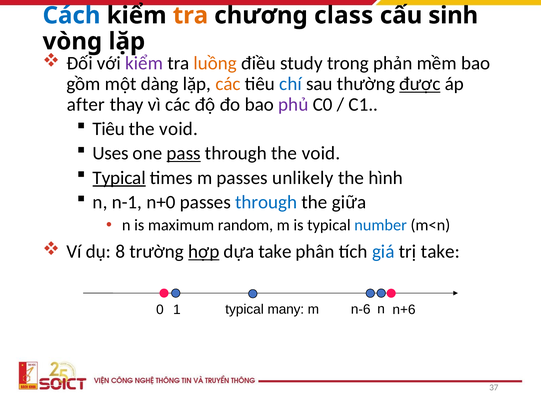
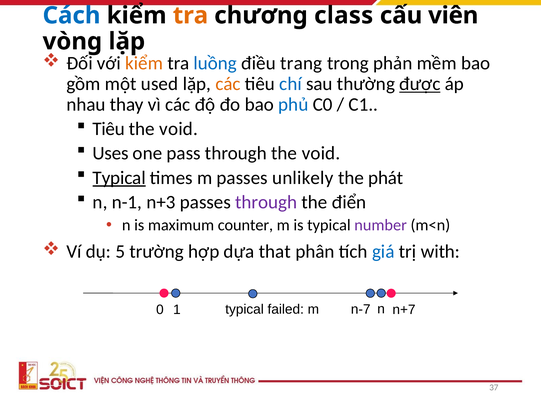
sinh: sinh -> viên (453, 15)
kiểm colour: purple -> orange (144, 63)
luồng colour: orange -> blue (215, 63)
study: study -> trang (301, 63)
dàng: dàng -> used (160, 84)
after: after -> nhau (86, 105)
phủ colour: purple -> blue (293, 105)
pass underline: present -> none (184, 153)
hình: hình -> phát (386, 178)
n+0: n+0 -> n+3 (161, 202)
through colour: blue -> purple (266, 202)
giữa: giữa -> điển (349, 202)
random: random -> counter (245, 225)
number colour: blue -> purple (381, 225)
8: 8 -> 5 (120, 252)
hợp underline: present -> none (204, 252)
dựa take: take -> that (275, 252)
trị take: take -> with (440, 252)
many: many -> failed (286, 309)
n-6: n-6 -> n-7 (361, 309)
n+6: n+6 -> n+7 (404, 309)
